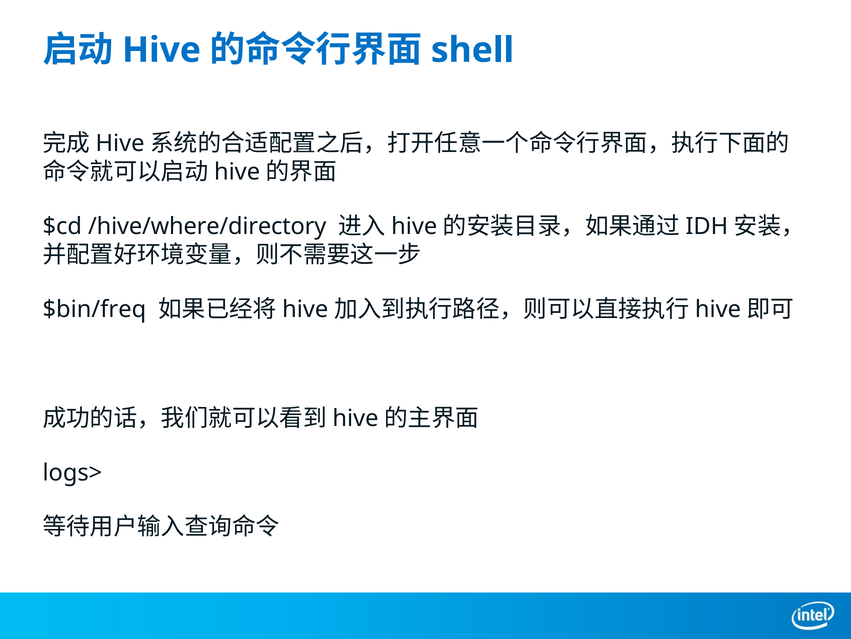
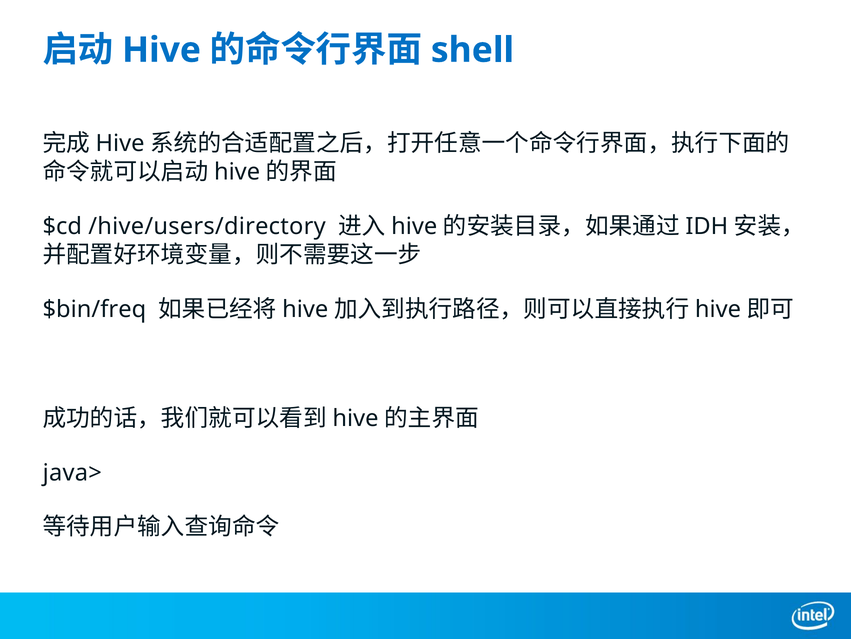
/hive/where/directory: /hive/where/directory -> /hive/users/directory (207, 226)
logs>: logs> -> java> (72, 472)
